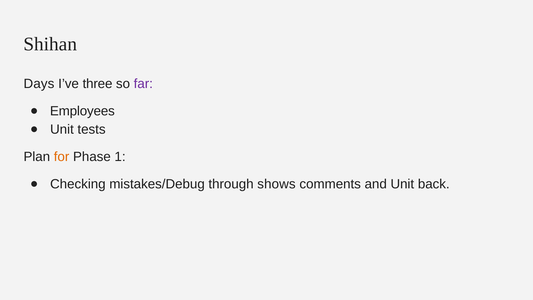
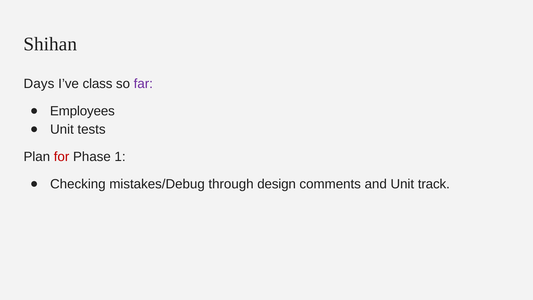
three: three -> class (98, 84)
for colour: orange -> red (62, 157)
shows: shows -> design (277, 184)
back: back -> track (434, 184)
